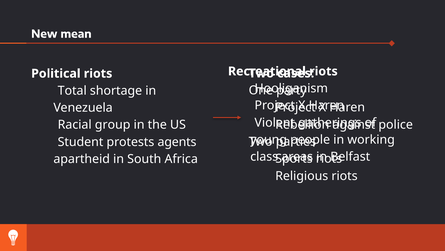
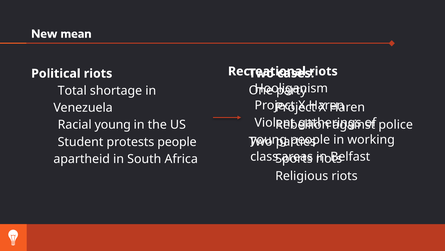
Racial group: group -> young (113, 125)
protests agents: agents -> people (177, 142)
